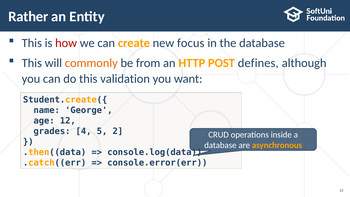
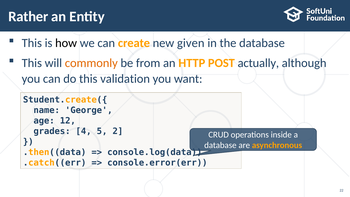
how colour: red -> black (66, 43)
focus: focus -> given (191, 43)
defines: defines -> actually (258, 63)
